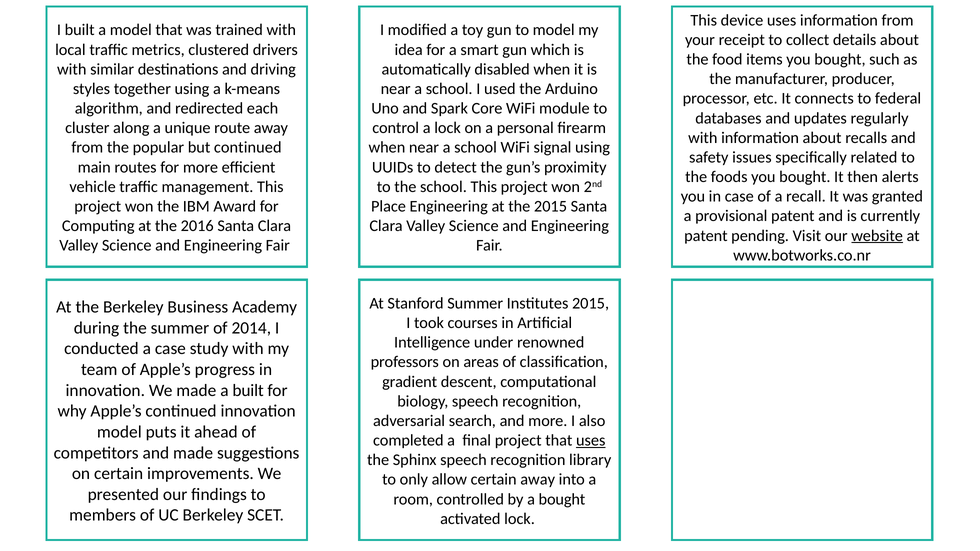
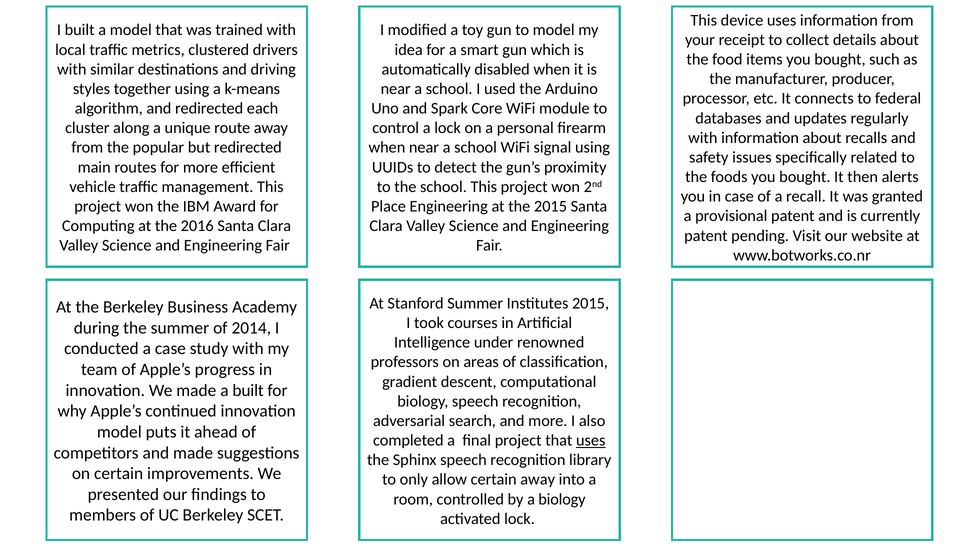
but continued: continued -> redirected (248, 148)
website underline: present -> none (877, 236)
a bought: bought -> biology (562, 499)
